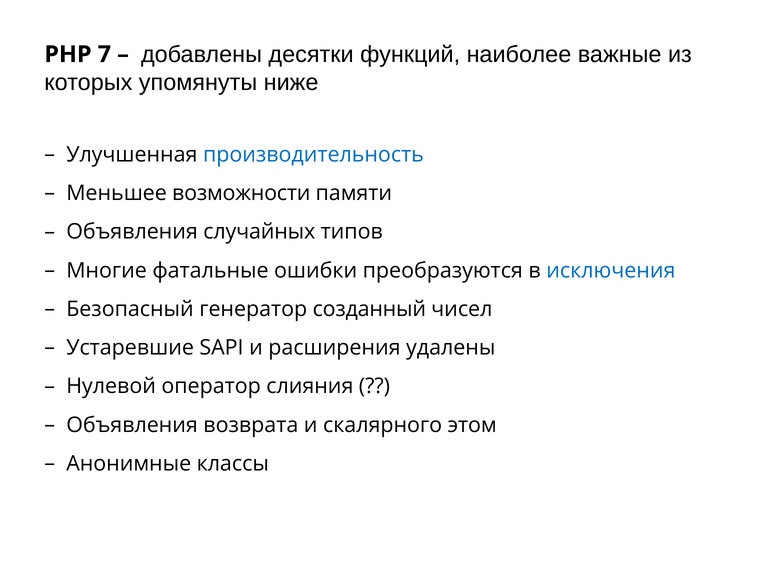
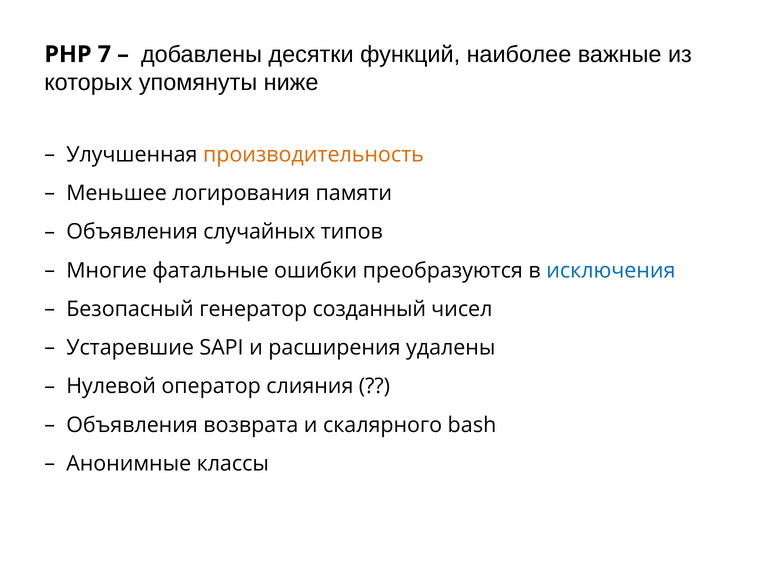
производительность colour: blue -> orange (313, 155)
возможности: возможности -> логирования (241, 193)
этом: этом -> bash (472, 425)
